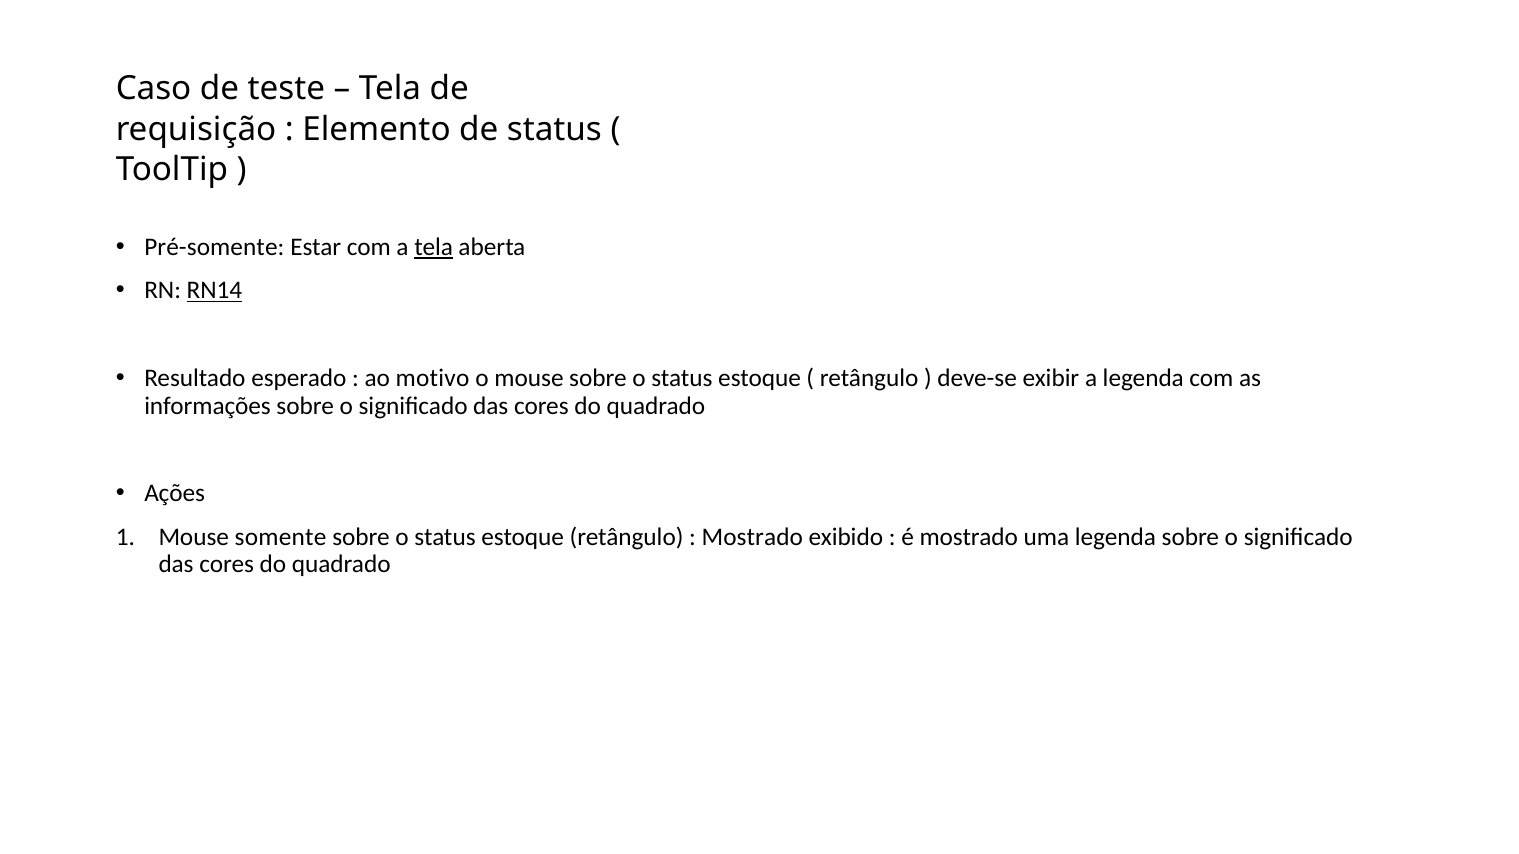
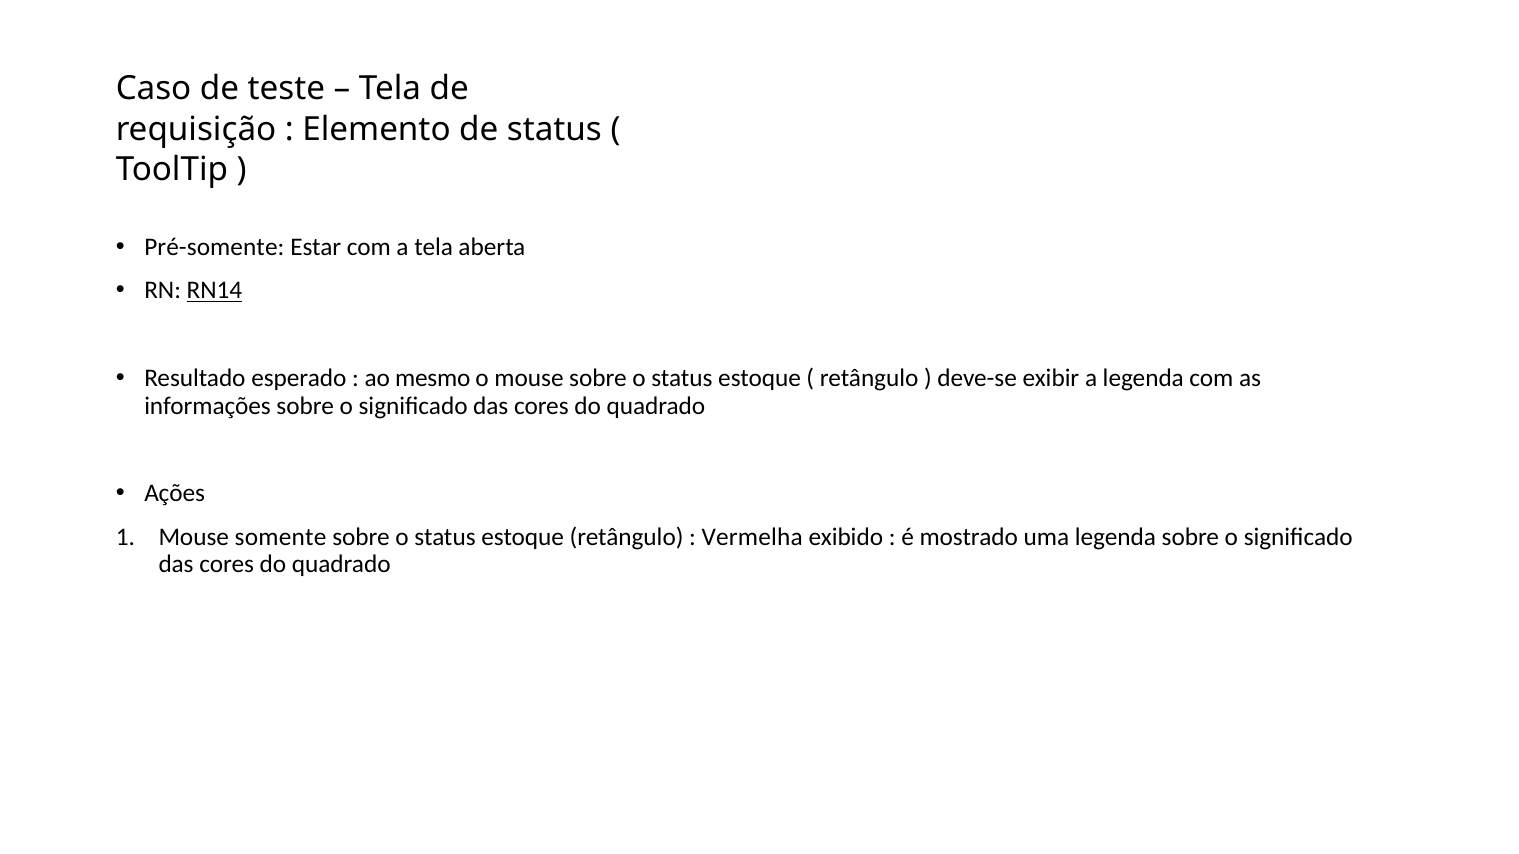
tela underline: present -> none (434, 247)
motivo: motivo -> mesmo (433, 378)
Mostrado: Mostrado -> Vermelha (752, 537)
